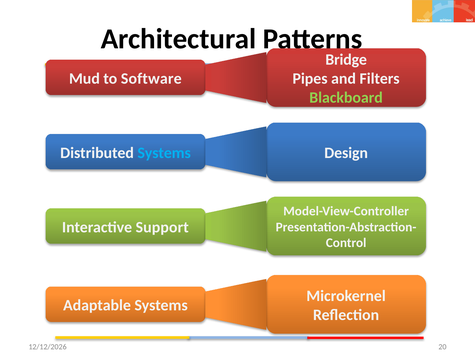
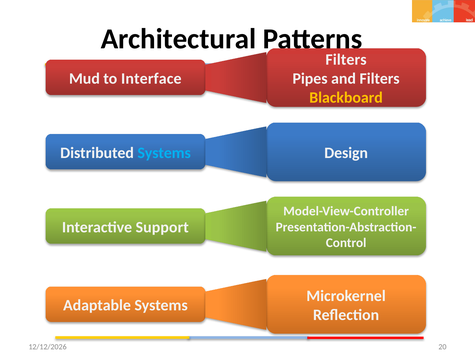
Bridge: Bridge -> Filters (346, 60)
Software: Software -> Interface (151, 79)
Blackboard colour: light green -> yellow (346, 98)
